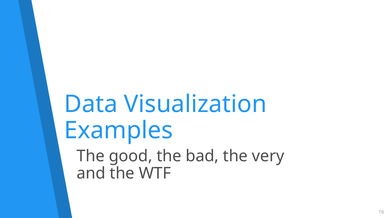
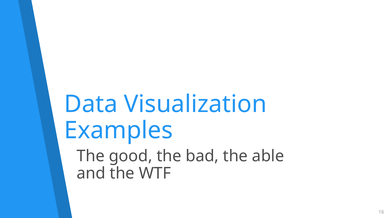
very: very -> able (268, 156)
